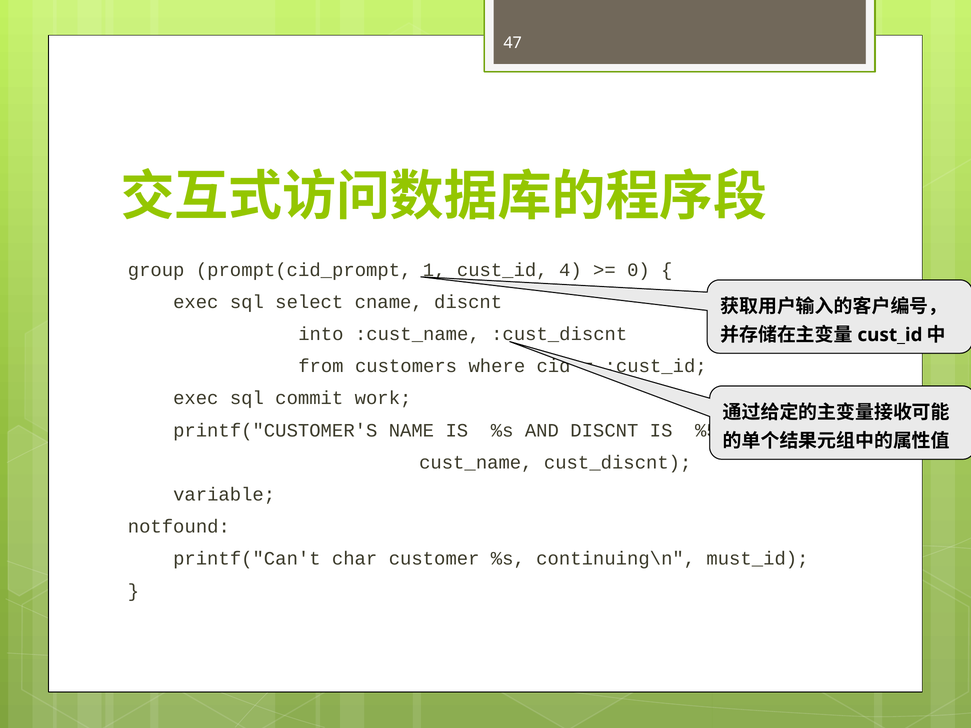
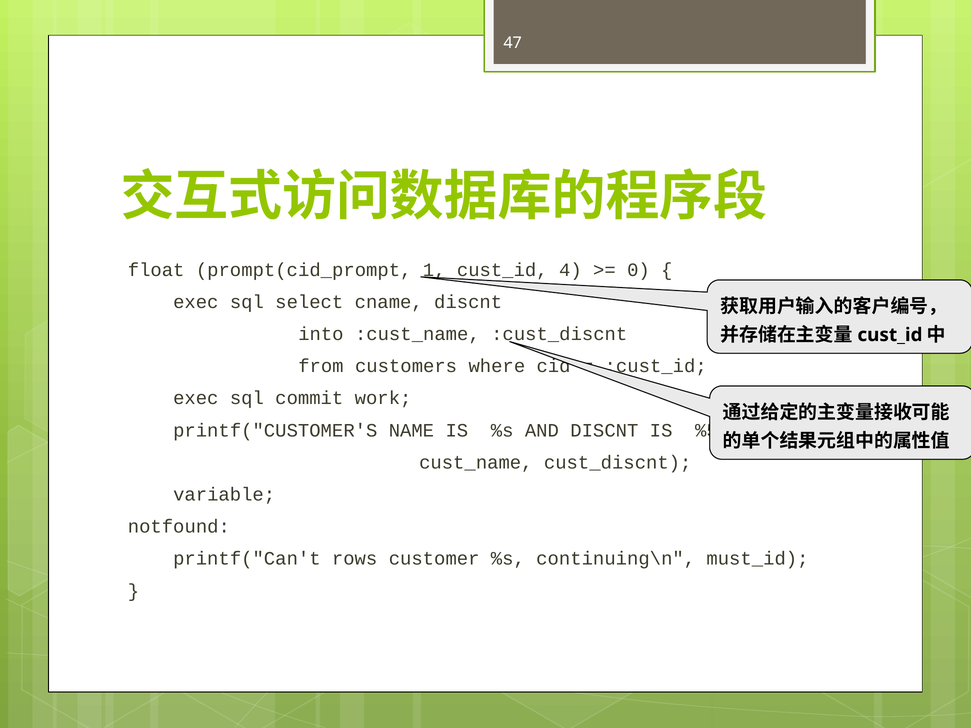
group: group -> float (156, 270)
char: char -> rows (355, 559)
